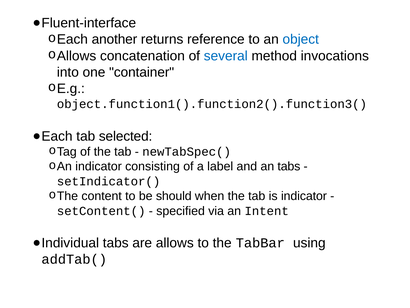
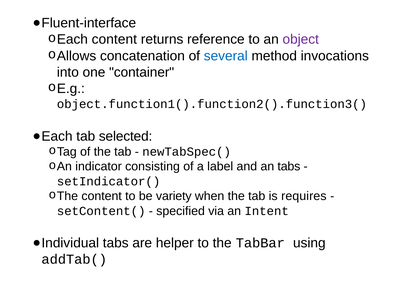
another: another -> content (114, 39)
object colour: blue -> purple (301, 39)
should: should -> variety (174, 196)
is indicator: indicator -> requires (304, 196)
allows: allows -> helper (175, 243)
